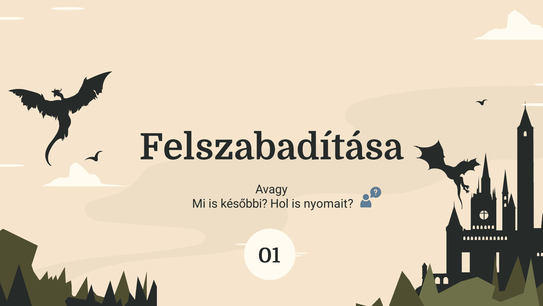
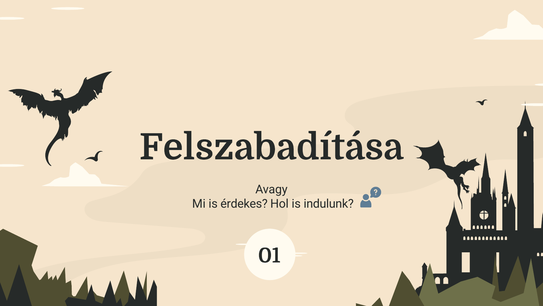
későbbi: későbbi -> érdekes (244, 204)
nyomait: nyomait -> indulunk (329, 204)
